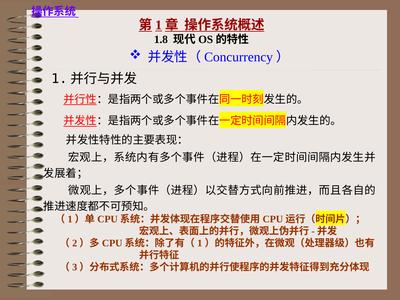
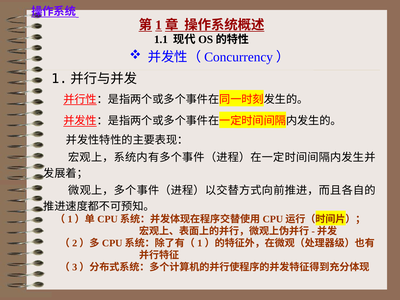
1.8: 1.8 -> 1.1 (161, 40)
